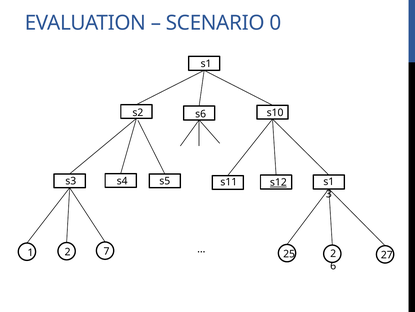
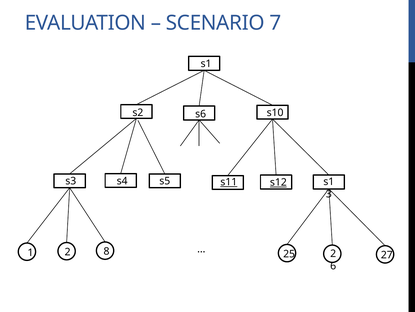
0: 0 -> 7 (275, 23)
s11 underline: none -> present (229, 182)
7: 7 -> 8 (107, 251)
